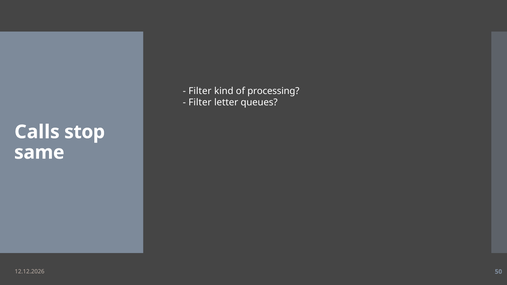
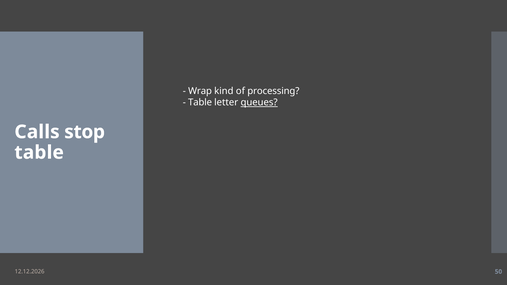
Filter: Filter -> Wrap (200, 91)
Filter: Filter -> Table (200, 103)
queues underline: none -> present (259, 103)
same: same -> table (39, 153)
